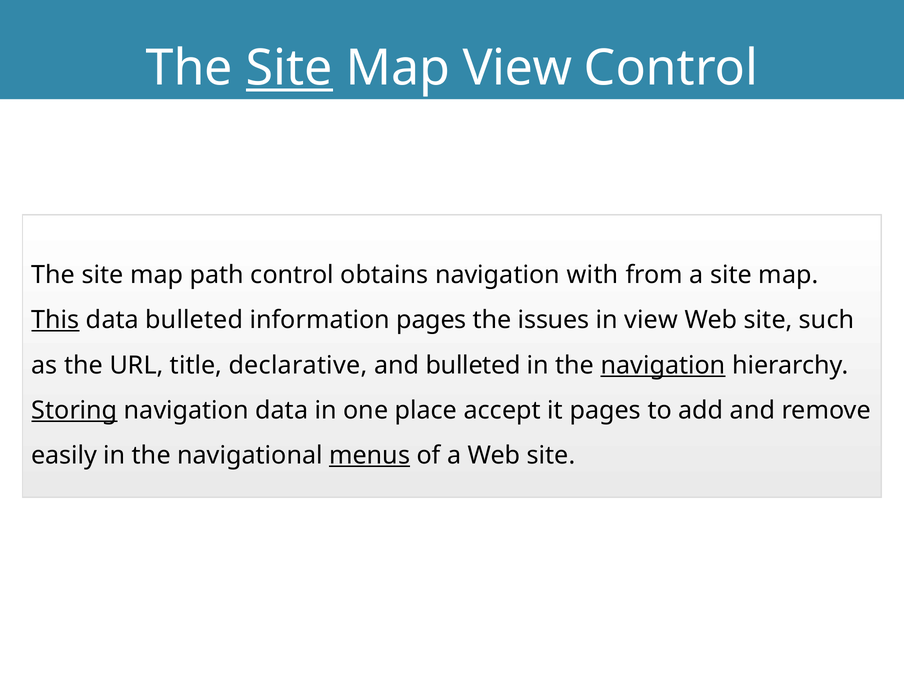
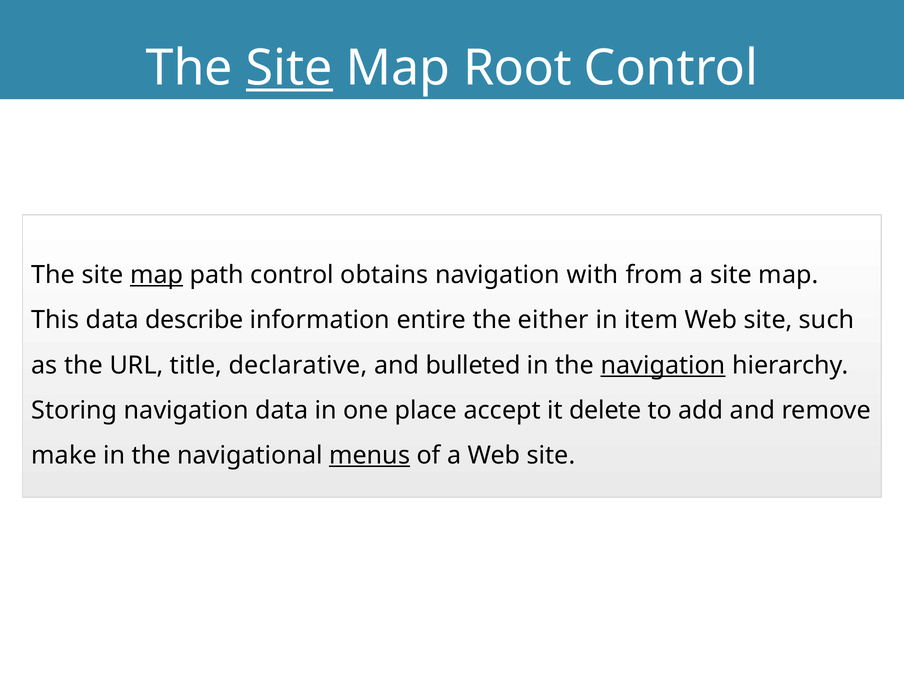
Map View: View -> Root (517, 68)
map underline: none -> present (157, 275)
This underline: present -> none (55, 320)
data bulleted: bulleted -> describe (194, 320)
information pages: pages -> entire (431, 320)
issues: issues -> either (553, 320)
in view: view -> item (651, 320)
Storing underline: present -> none (74, 410)
it pages: pages -> delete (605, 410)
easily: easily -> make (64, 456)
